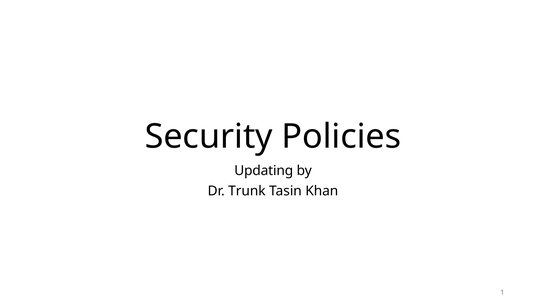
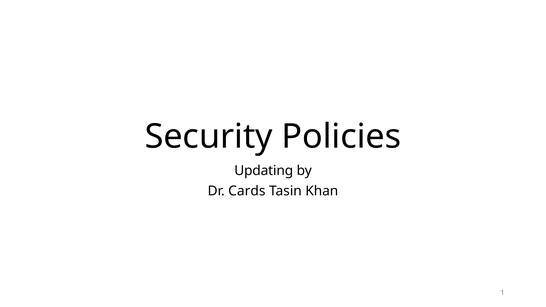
Trunk: Trunk -> Cards (247, 191)
